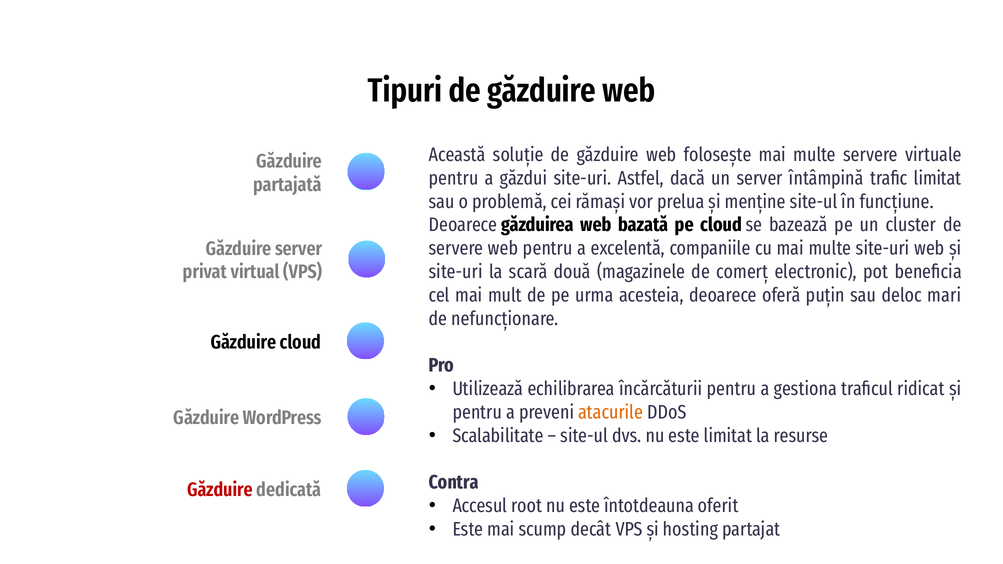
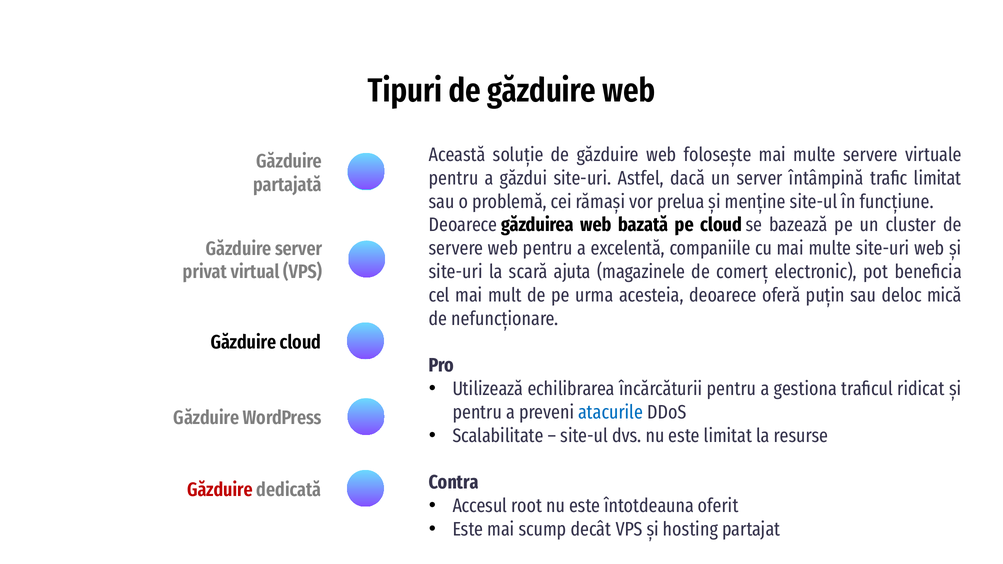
două: două -> ajuta (572, 272)
mari: mari -> mică (944, 295)
atacurile colour: orange -> blue (611, 412)
